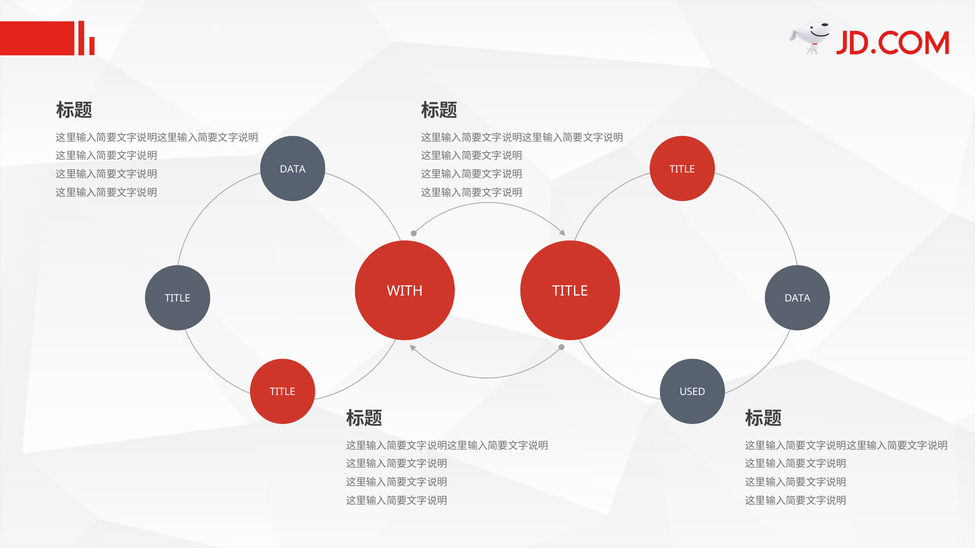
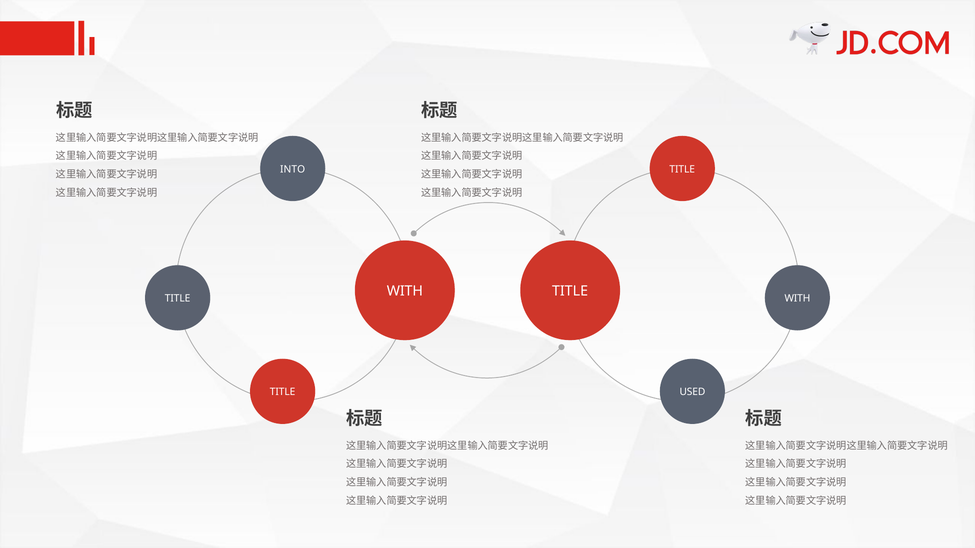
DATA: DATA -> INTO (293, 169)
DATA: DATA -> WITH (797, 299)
